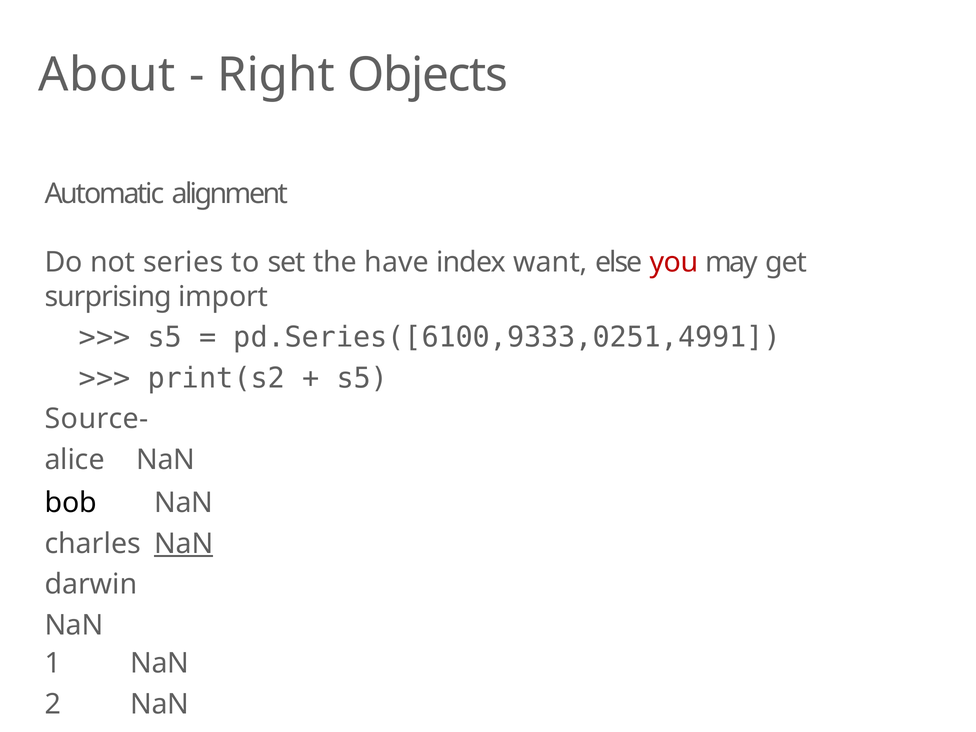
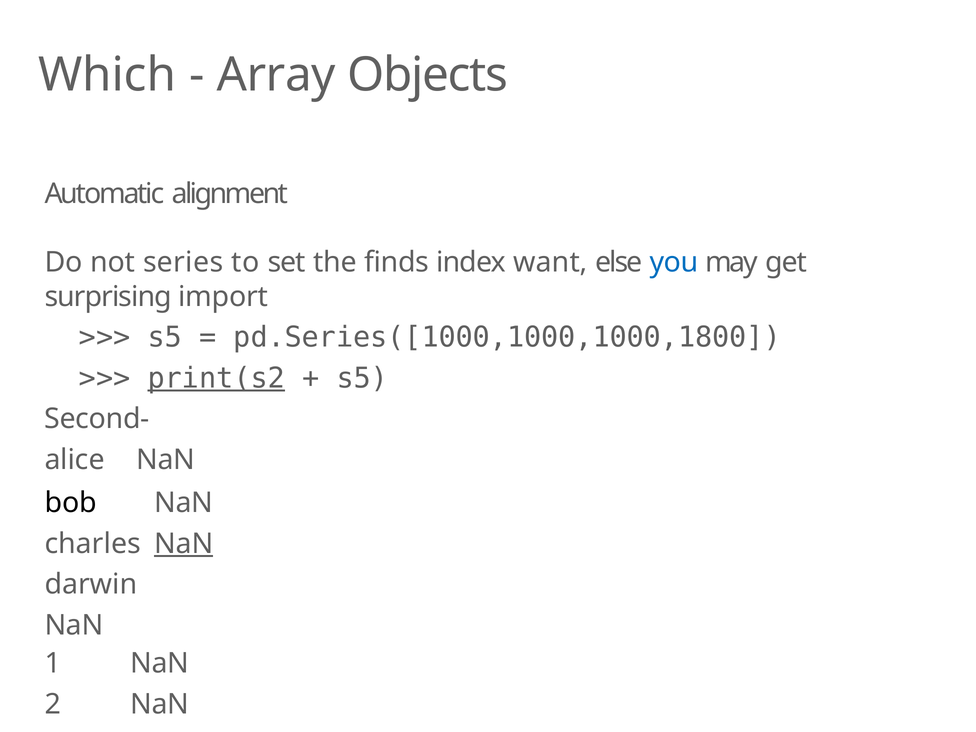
About: About -> Which (107, 75)
Right: Right -> Array (276, 75)
have: have -> finds (397, 262)
you colour: red -> blue (674, 262)
pd.Series([6100,9333,0251,4991: pd.Series([6100,9333,0251,4991 -> pd.Series([1000,1000,1000,1800 (507, 338)
print(s2 underline: none -> present (216, 378)
Source-: Source- -> Second- (97, 419)
